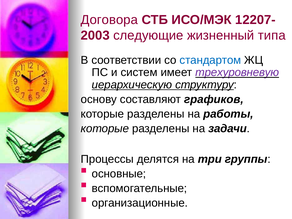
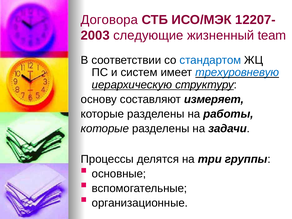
типа: типа -> team (272, 35)
трехуровневую colour: purple -> blue (237, 72)
графиков: графиков -> измеряет (214, 99)
